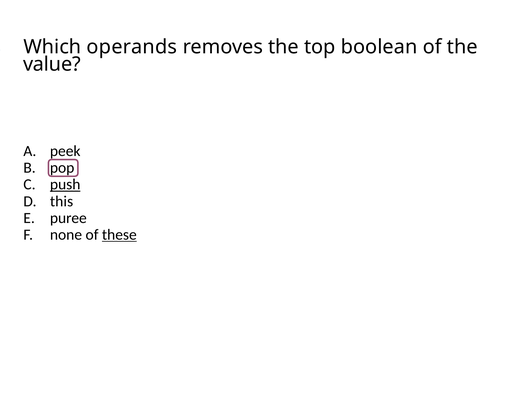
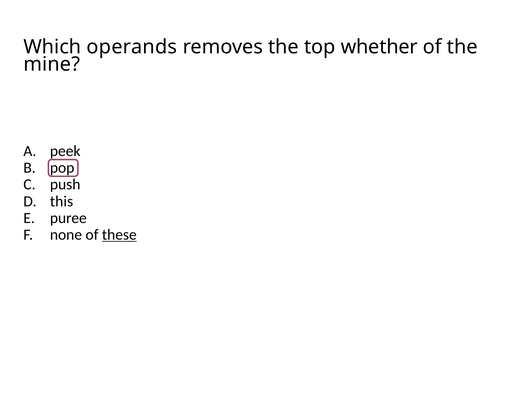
boolean: boolean -> whether (379, 47)
value: value -> mine (52, 64)
push underline: present -> none (65, 185)
